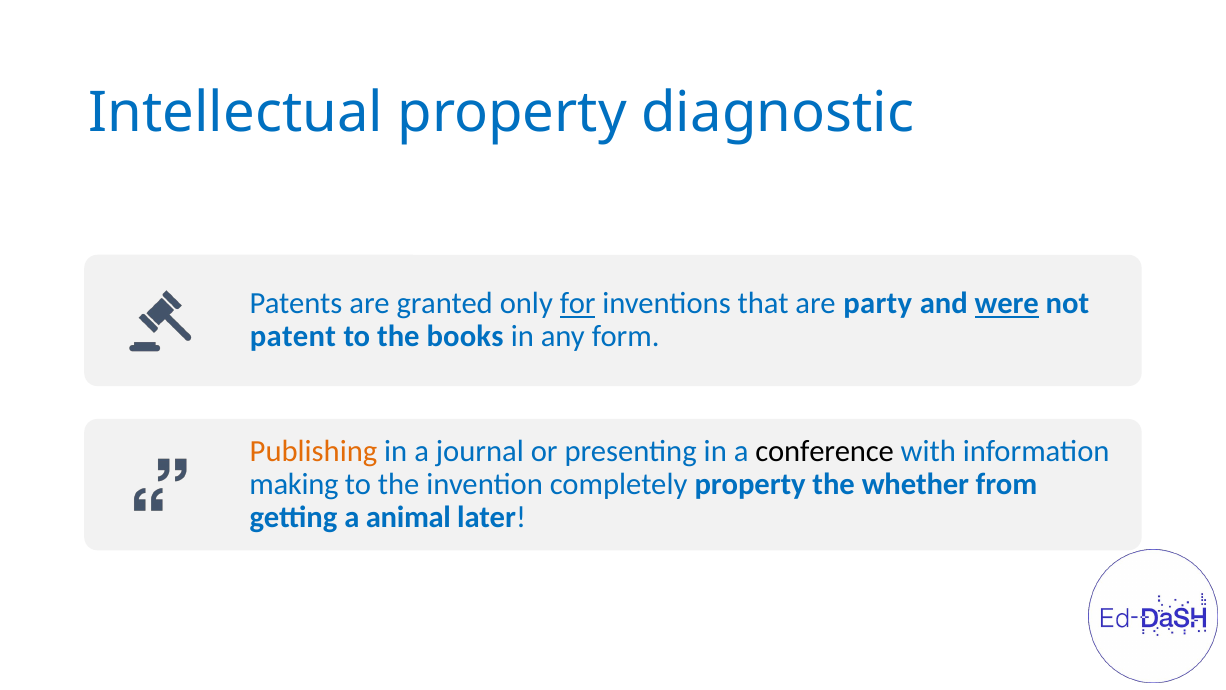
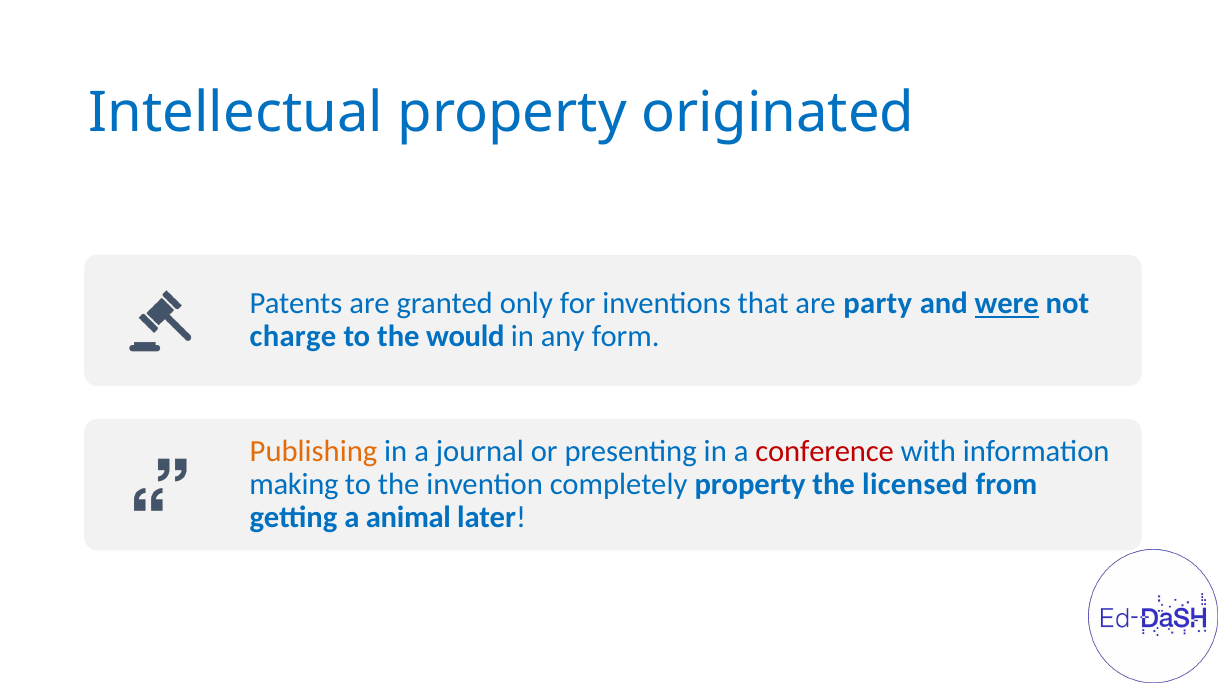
diagnostic: diagnostic -> originated (778, 113)
for underline: present -> none (578, 304)
patent: patent -> charge (293, 337)
books: books -> would (465, 337)
conference colour: black -> red (825, 451)
whether: whether -> licensed (915, 484)
